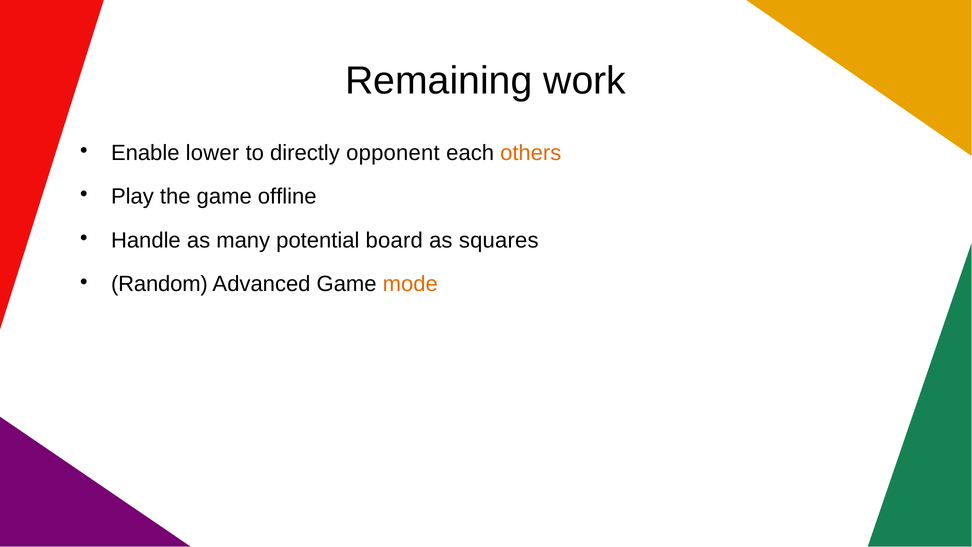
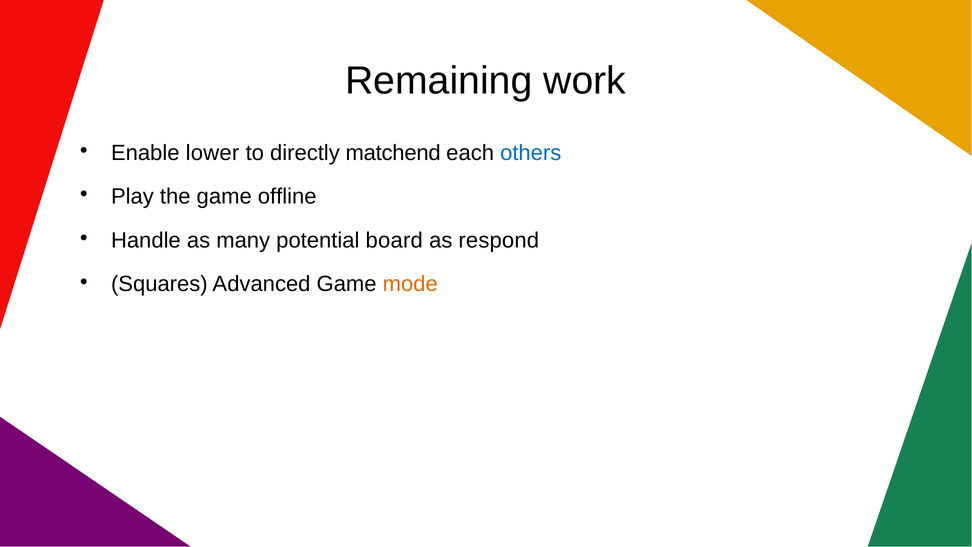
opponent: opponent -> matchend (393, 153)
others colour: orange -> blue (531, 153)
squares: squares -> respond (499, 240)
Random: Random -> Squares (159, 284)
